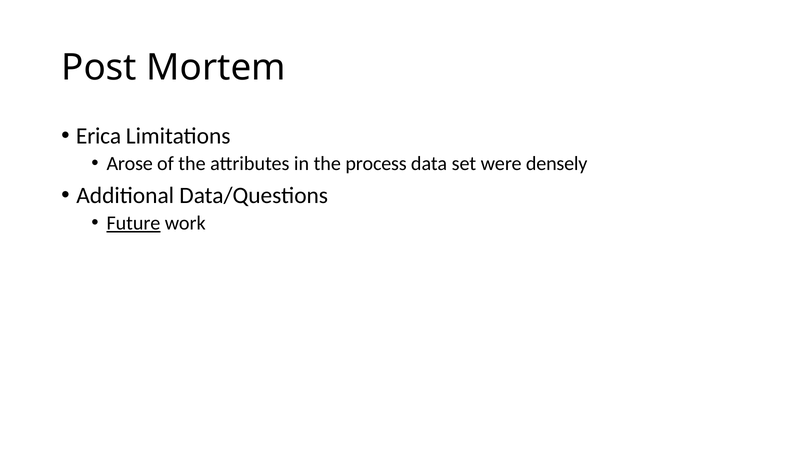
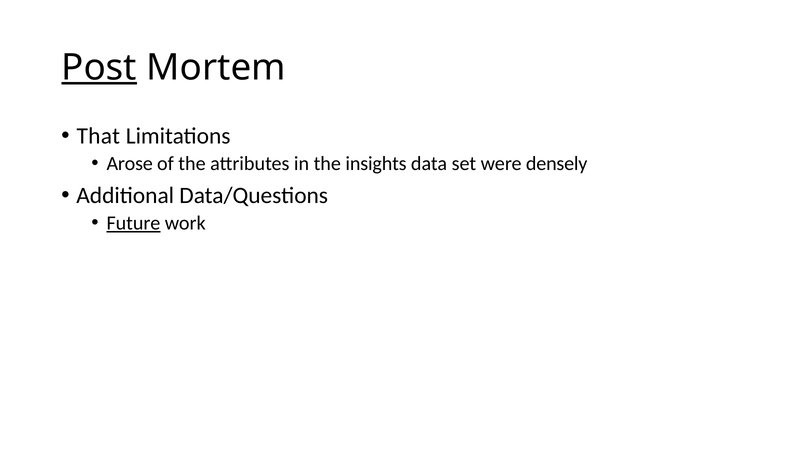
Post underline: none -> present (99, 68)
Erica: Erica -> That (98, 136)
process: process -> insights (376, 164)
